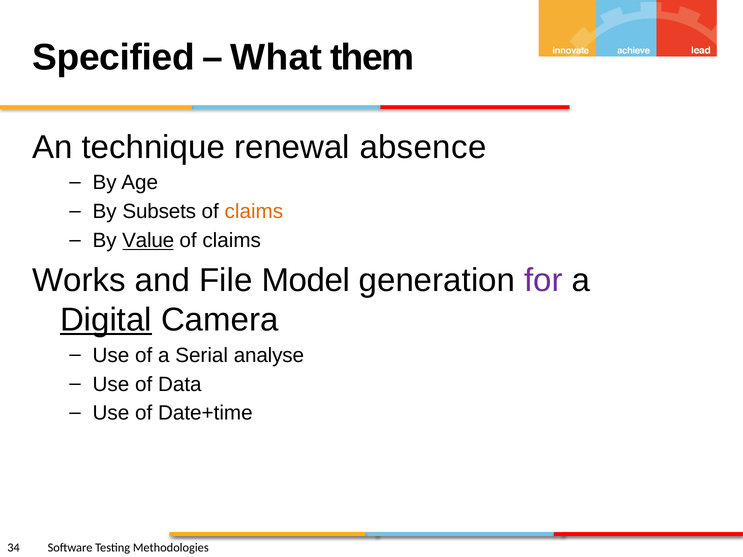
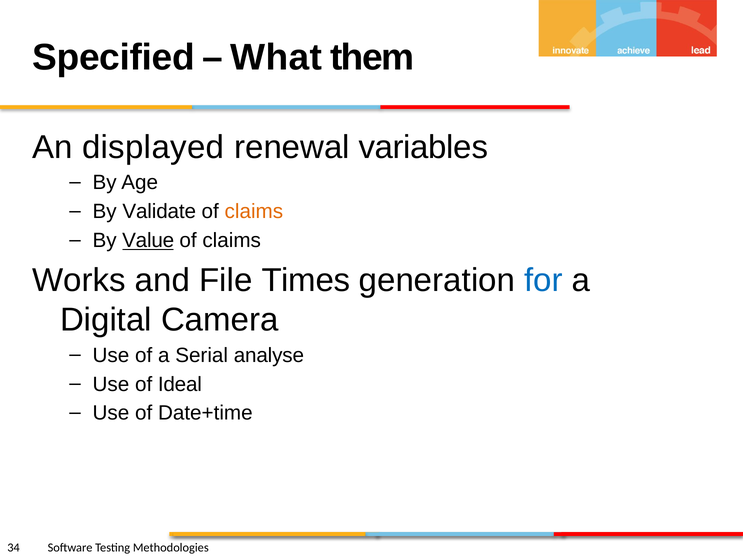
technique: technique -> displayed (153, 147)
absence: absence -> variables (423, 147)
Subsets: Subsets -> Validate (159, 212)
Model: Model -> Times (306, 280)
for colour: purple -> blue (543, 280)
Digital underline: present -> none (106, 320)
Data: Data -> Ideal (180, 384)
